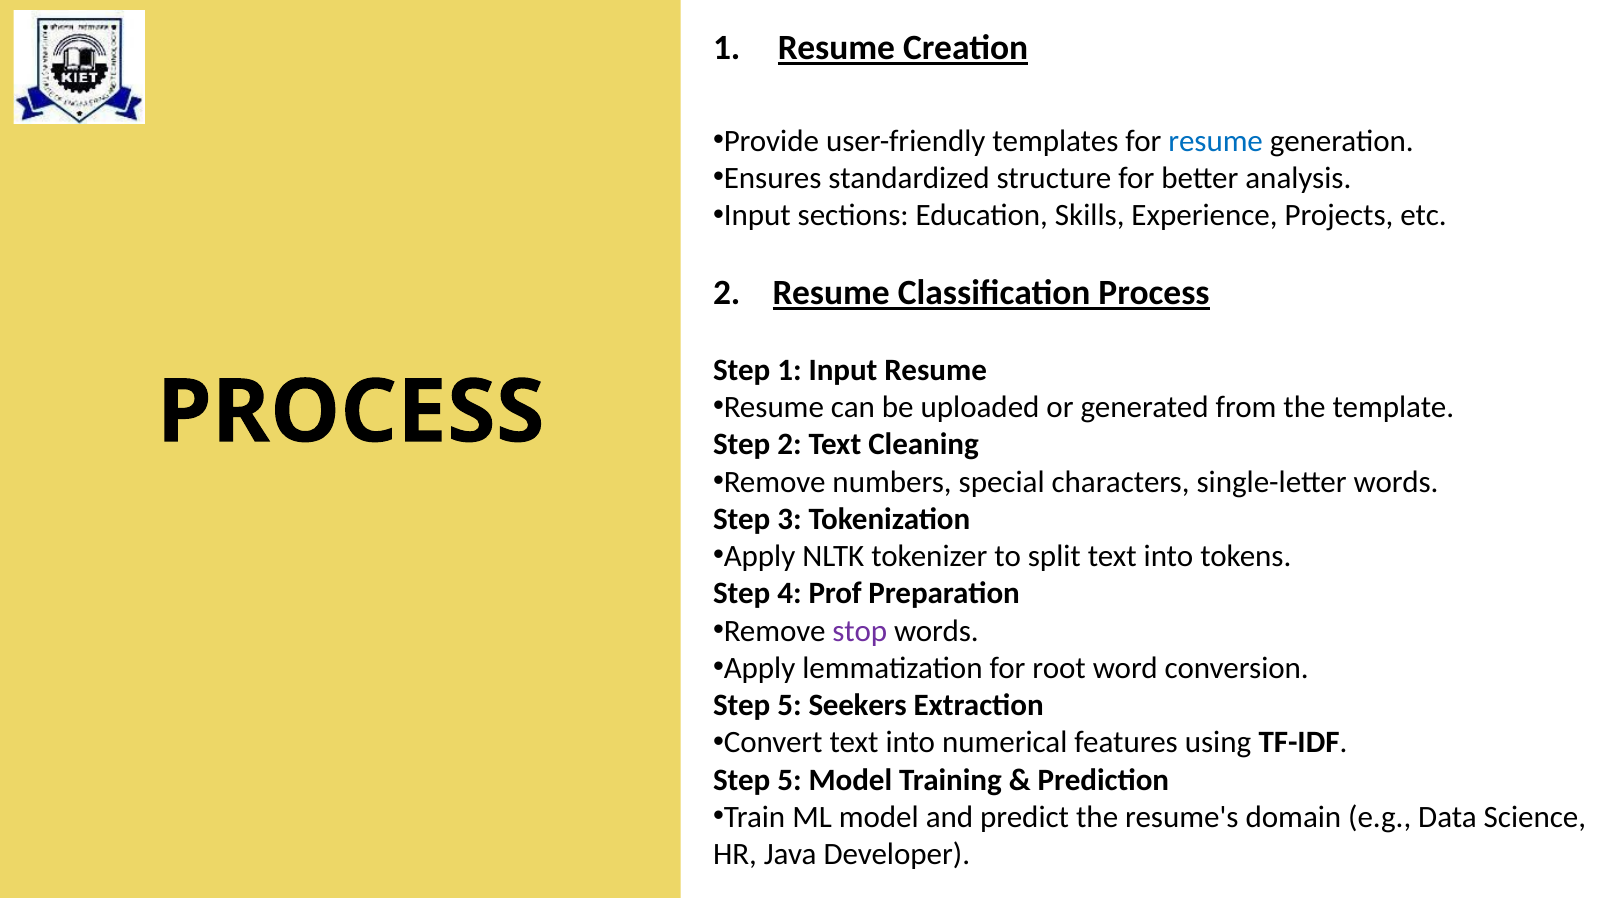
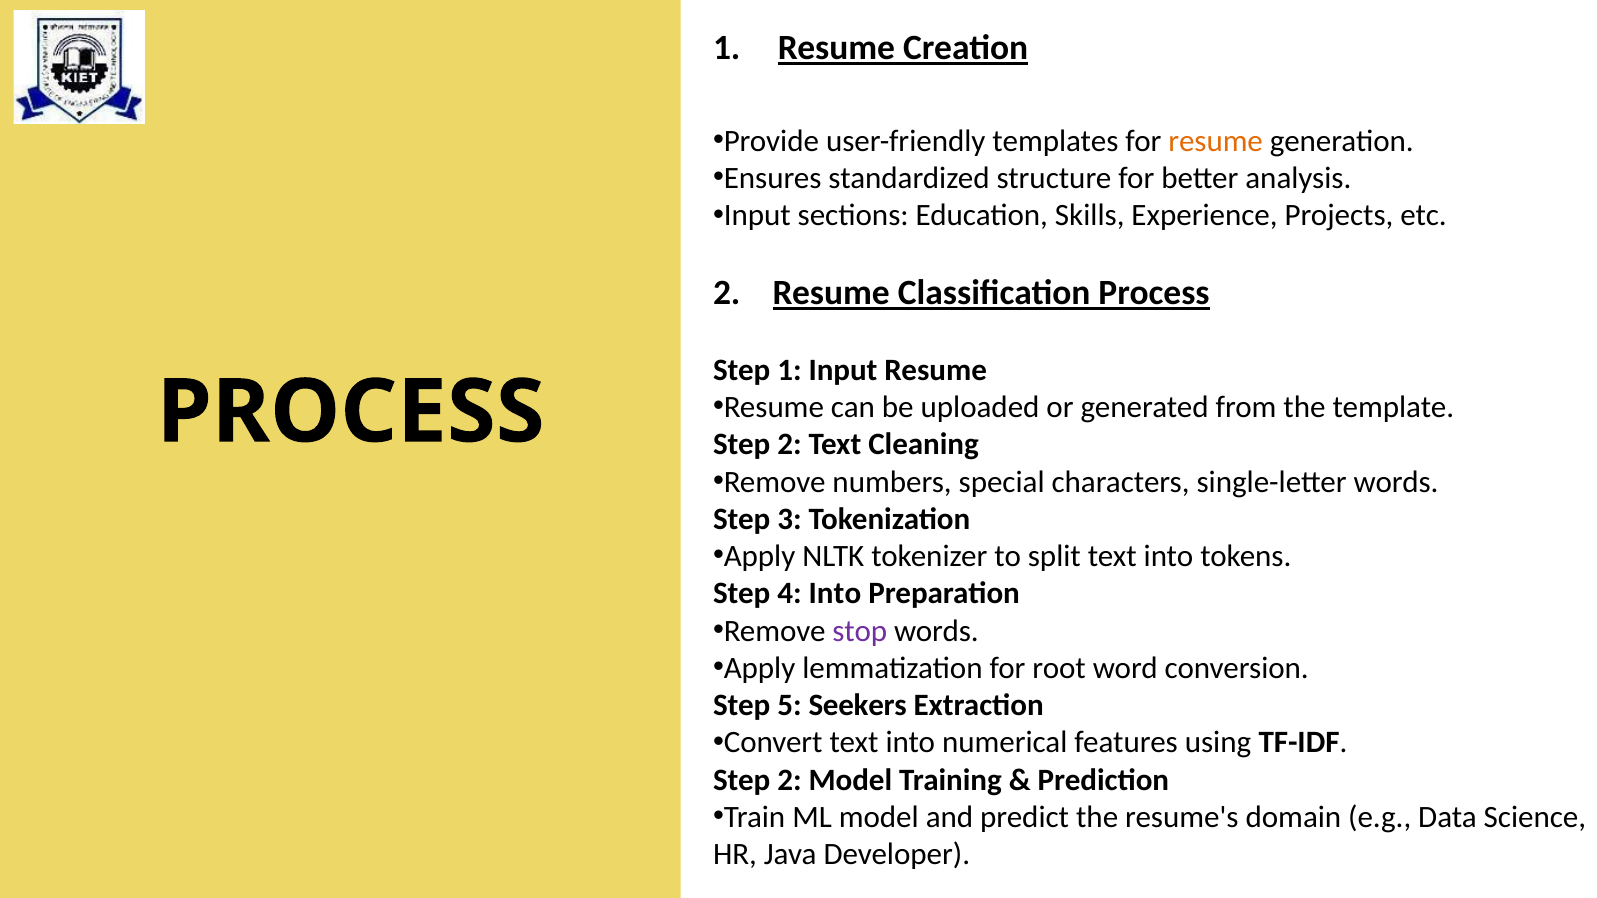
resume colour: blue -> orange (1216, 141)
4 Prof: Prof -> Into (835, 594)
5: 5 -> 2 (789, 780)
